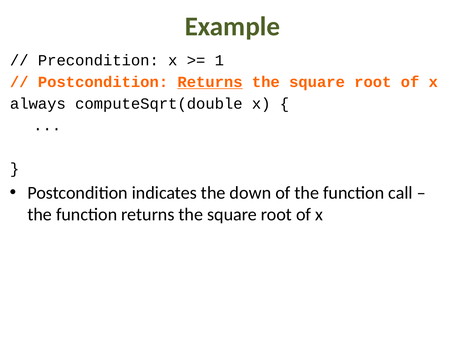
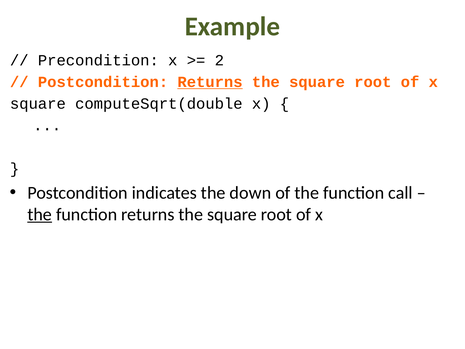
1: 1 -> 2 (219, 60)
always: always -> square (38, 104)
the underline: none -> present (40, 214)
